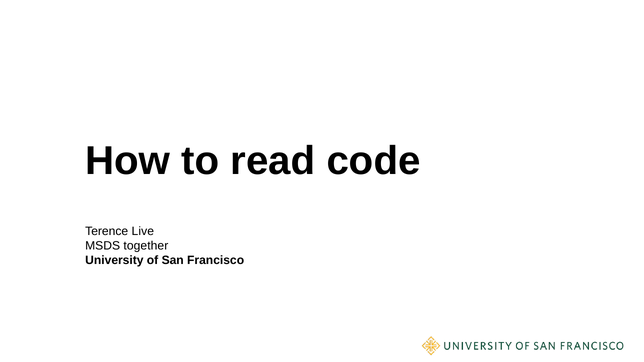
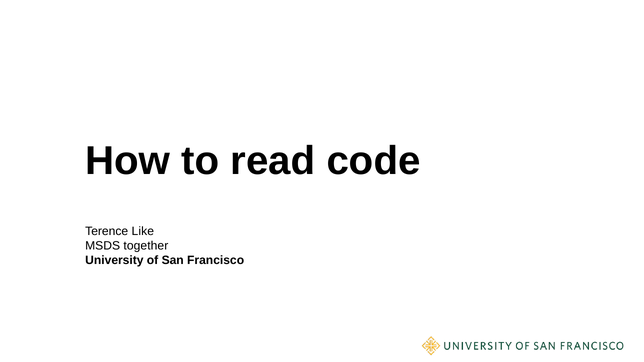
Live: Live -> Like (143, 231)
